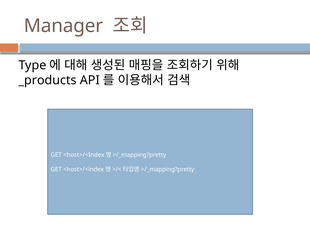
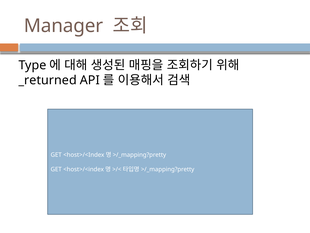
_products: _products -> _returned (48, 80)
